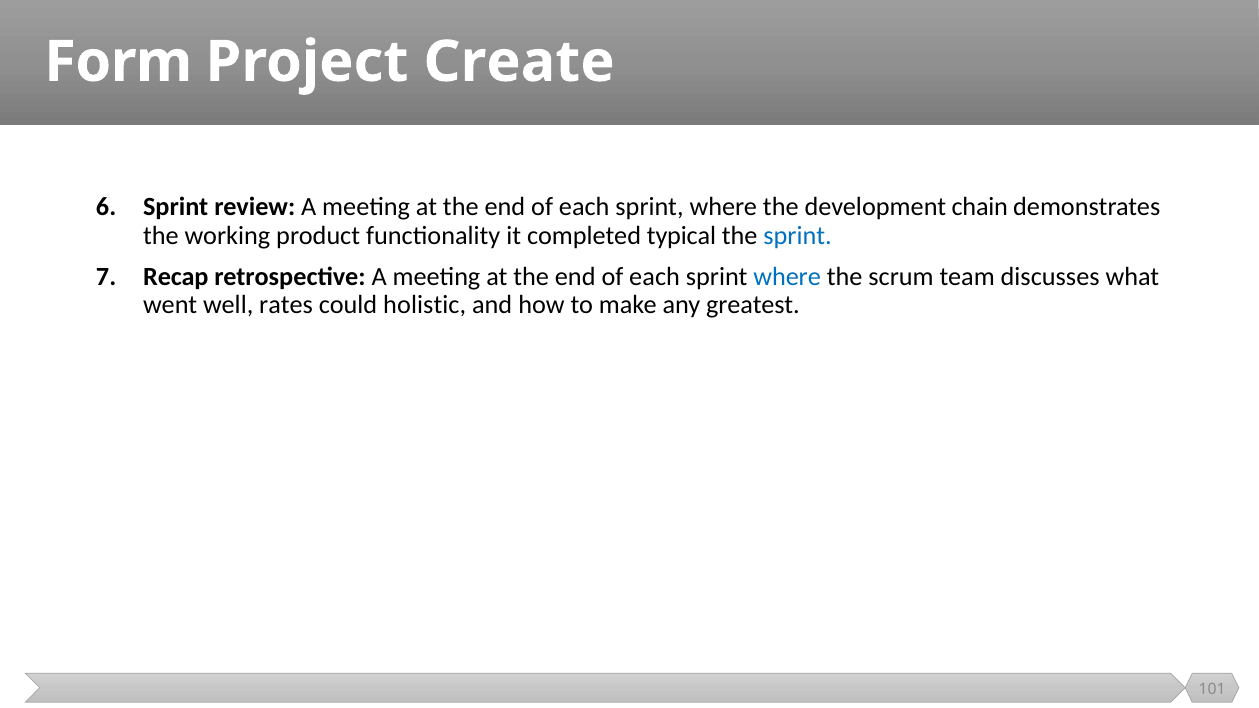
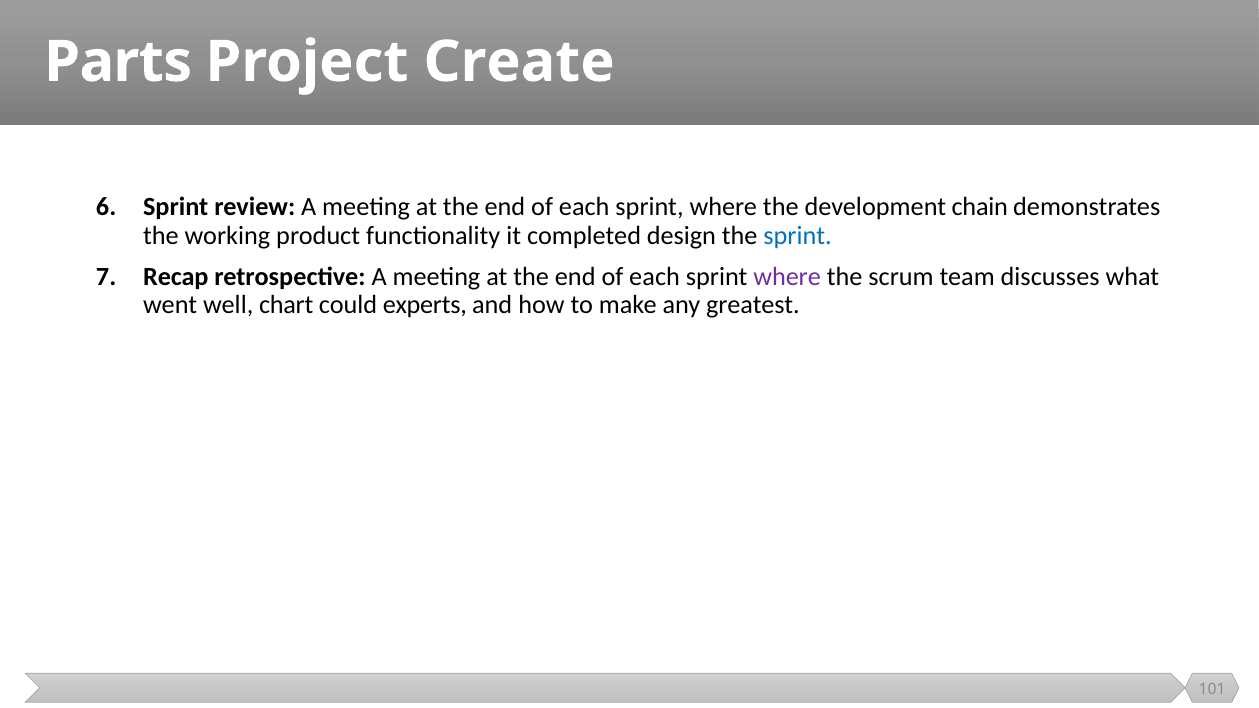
Form: Form -> Parts (118, 62)
typical: typical -> design (681, 236)
where colour: blue -> purple (787, 277)
rates: rates -> chart (286, 305)
holistic: holistic -> experts (425, 305)
